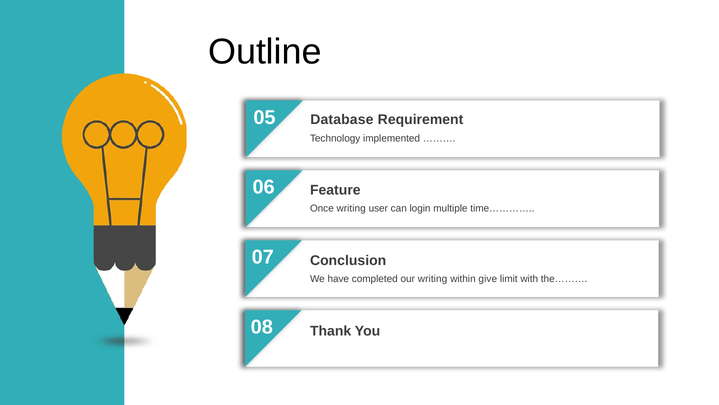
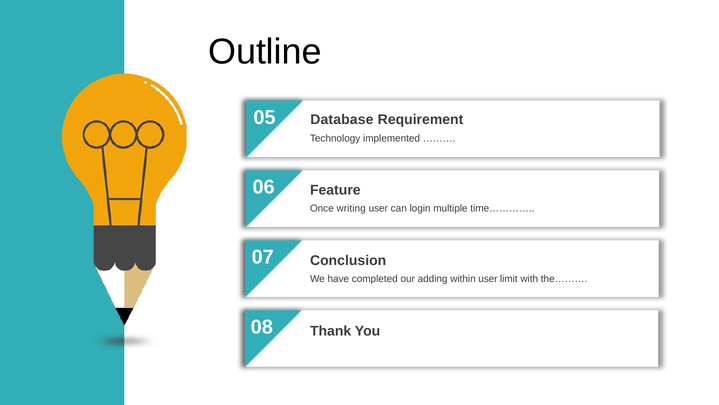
our writing: writing -> adding (433, 279)
within give: give -> user (488, 279)
